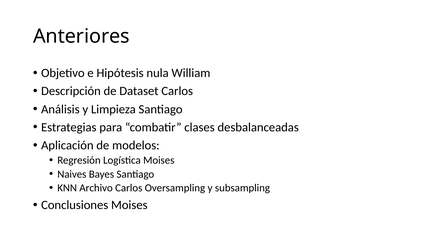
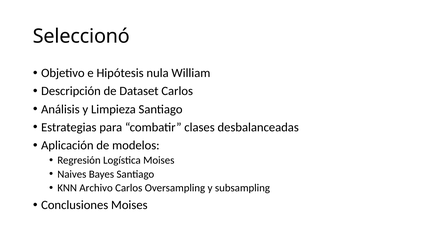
Anteriores: Anteriores -> Seleccionó (81, 36)
